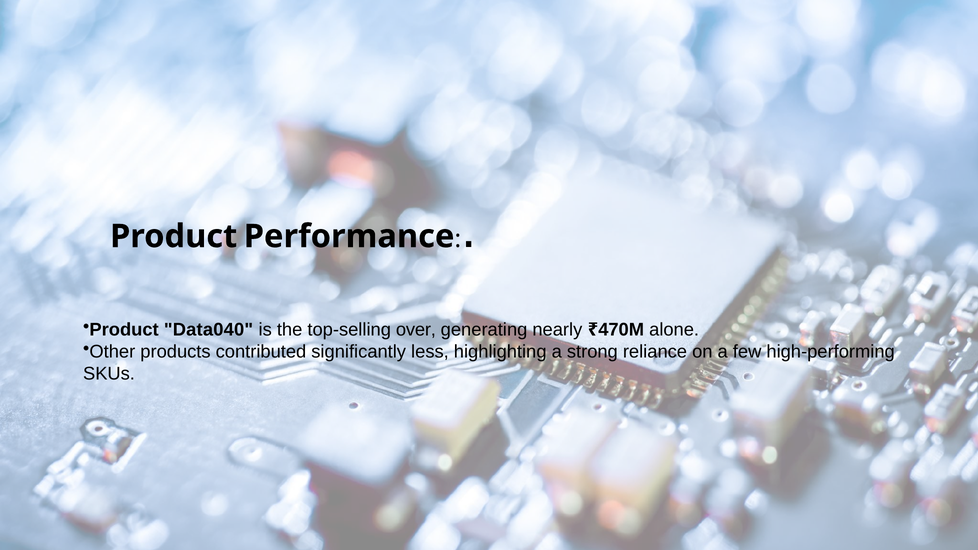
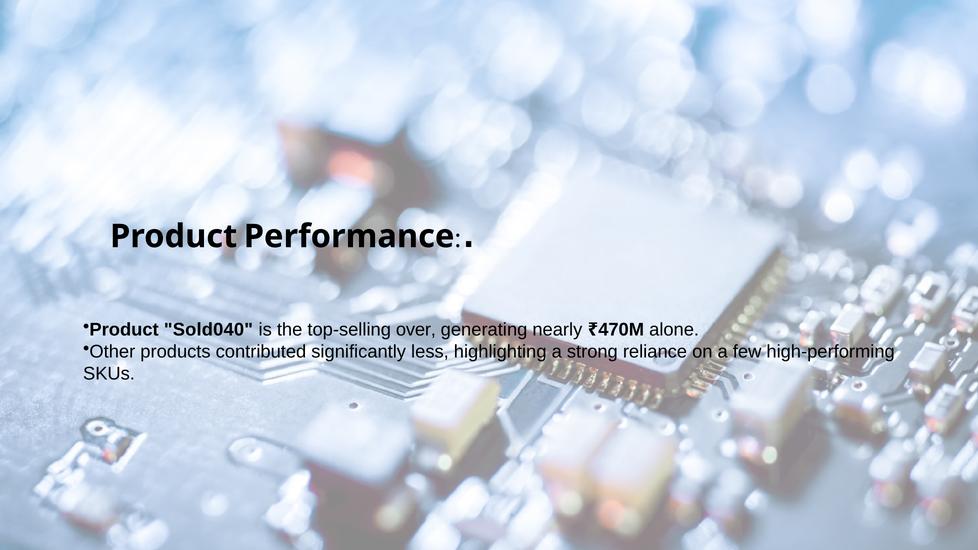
Data040: Data040 -> Sold040 (209, 330)
